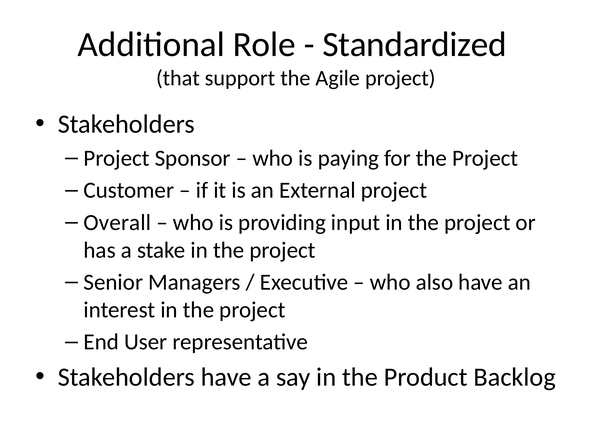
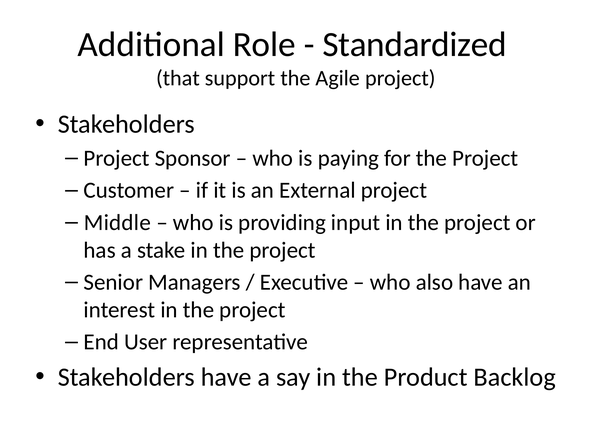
Overall: Overall -> Middle (117, 223)
